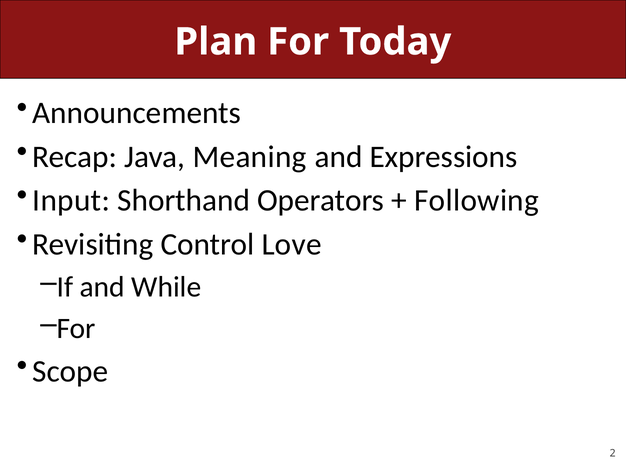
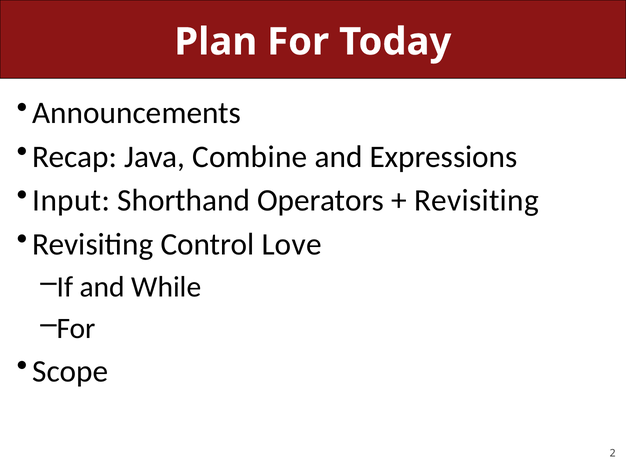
Meaning: Meaning -> Combine (250, 157)
Following: Following -> Revisiting (477, 200)
